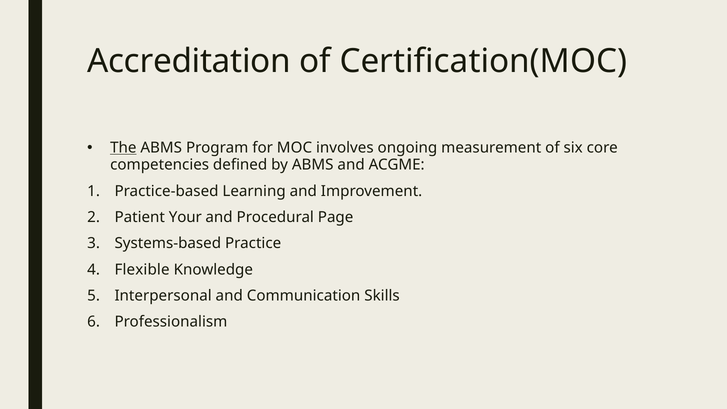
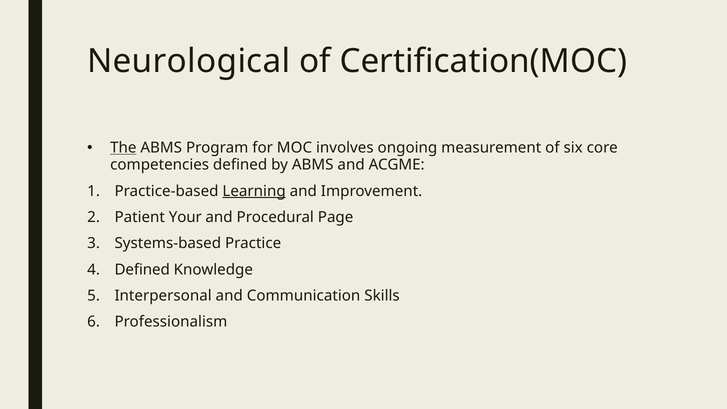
Accreditation: Accreditation -> Neurological (189, 61)
Learning underline: none -> present (254, 191)
Flexible: Flexible -> Defined (142, 270)
